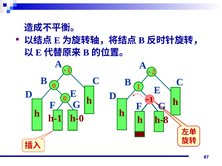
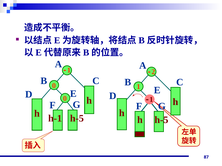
h-0: h-0 -> h-5 (77, 119)
h-8: h-8 -> h-5 (161, 120)
